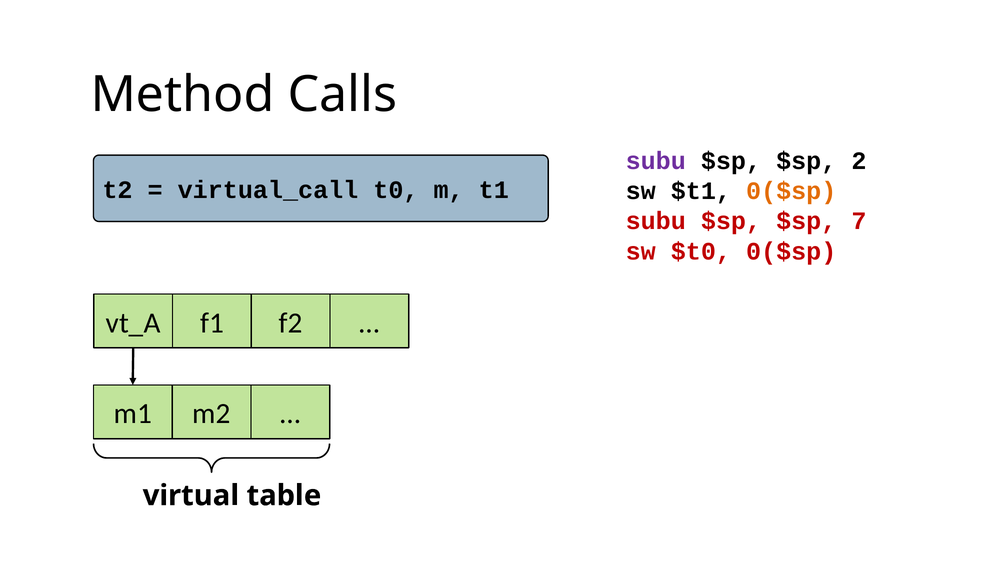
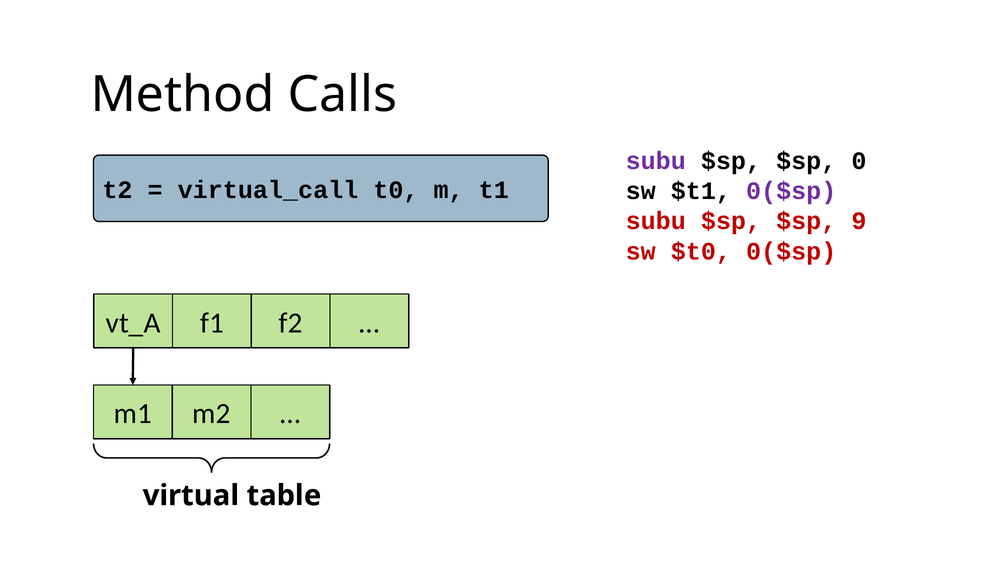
2: 2 -> 0 (859, 161)
0($sp colour: orange -> purple (791, 191)
7: 7 -> 9 (859, 221)
